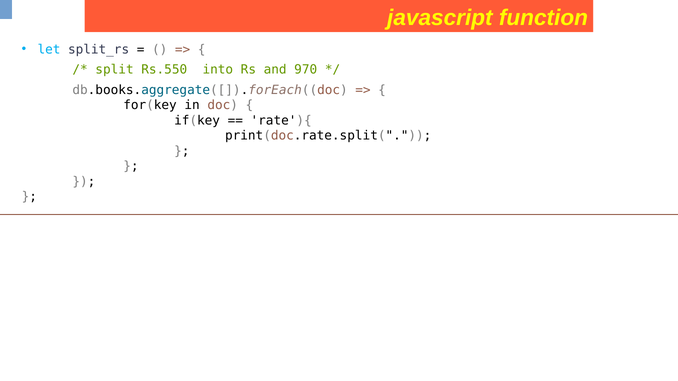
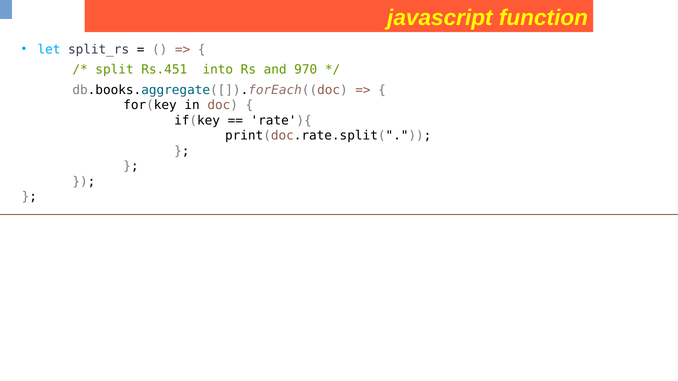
Rs.550: Rs.550 -> Rs.451 (164, 70)
